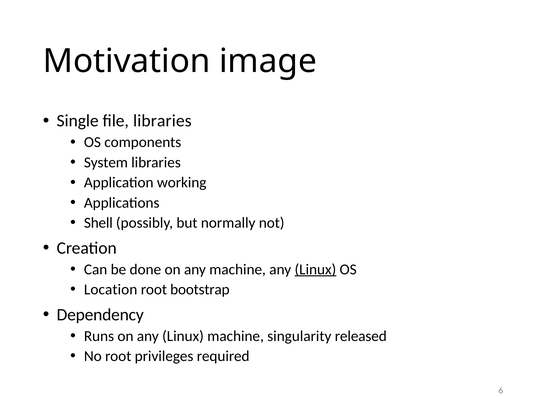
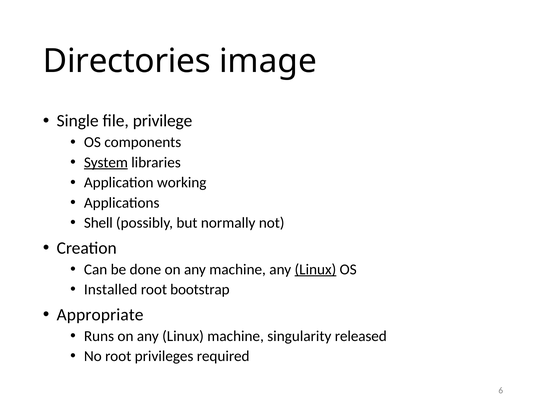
Motivation: Motivation -> Directories (127, 61)
file libraries: libraries -> privilege (163, 121)
System underline: none -> present (106, 163)
Location: Location -> Installed (111, 290)
Dependency: Dependency -> Appropriate (100, 315)
